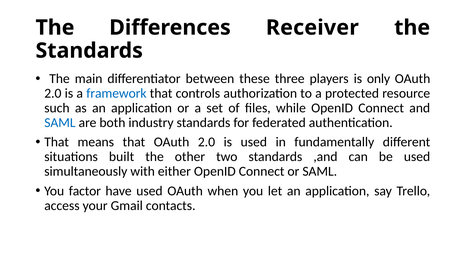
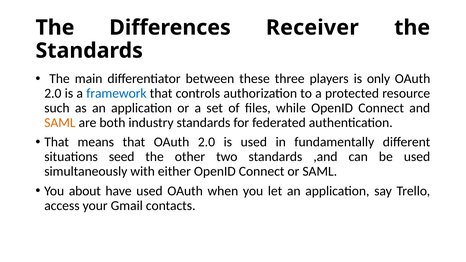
SAML colour: blue -> orange (60, 123)
built: built -> seed (122, 157)
factor: factor -> about (85, 191)
